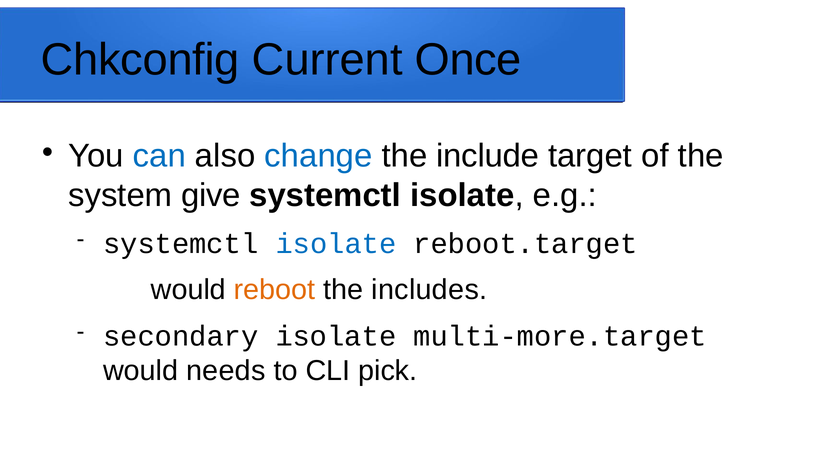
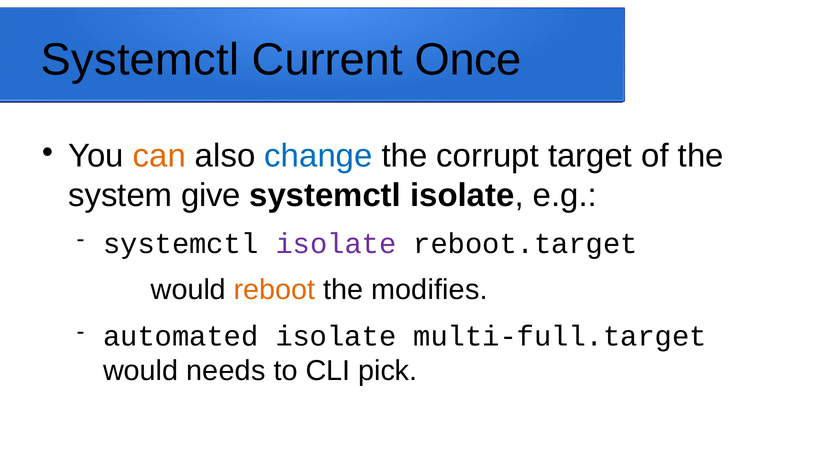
Chkconfig: Chkconfig -> Systemctl (140, 60)
can colour: blue -> orange (159, 156)
include: include -> corrupt (488, 156)
isolate colour: blue -> purple (336, 244)
includes: includes -> modifies (429, 290)
secondary: secondary -> automated (181, 336)
multi-more.target: multi-more.target -> multi-full.target (560, 336)
